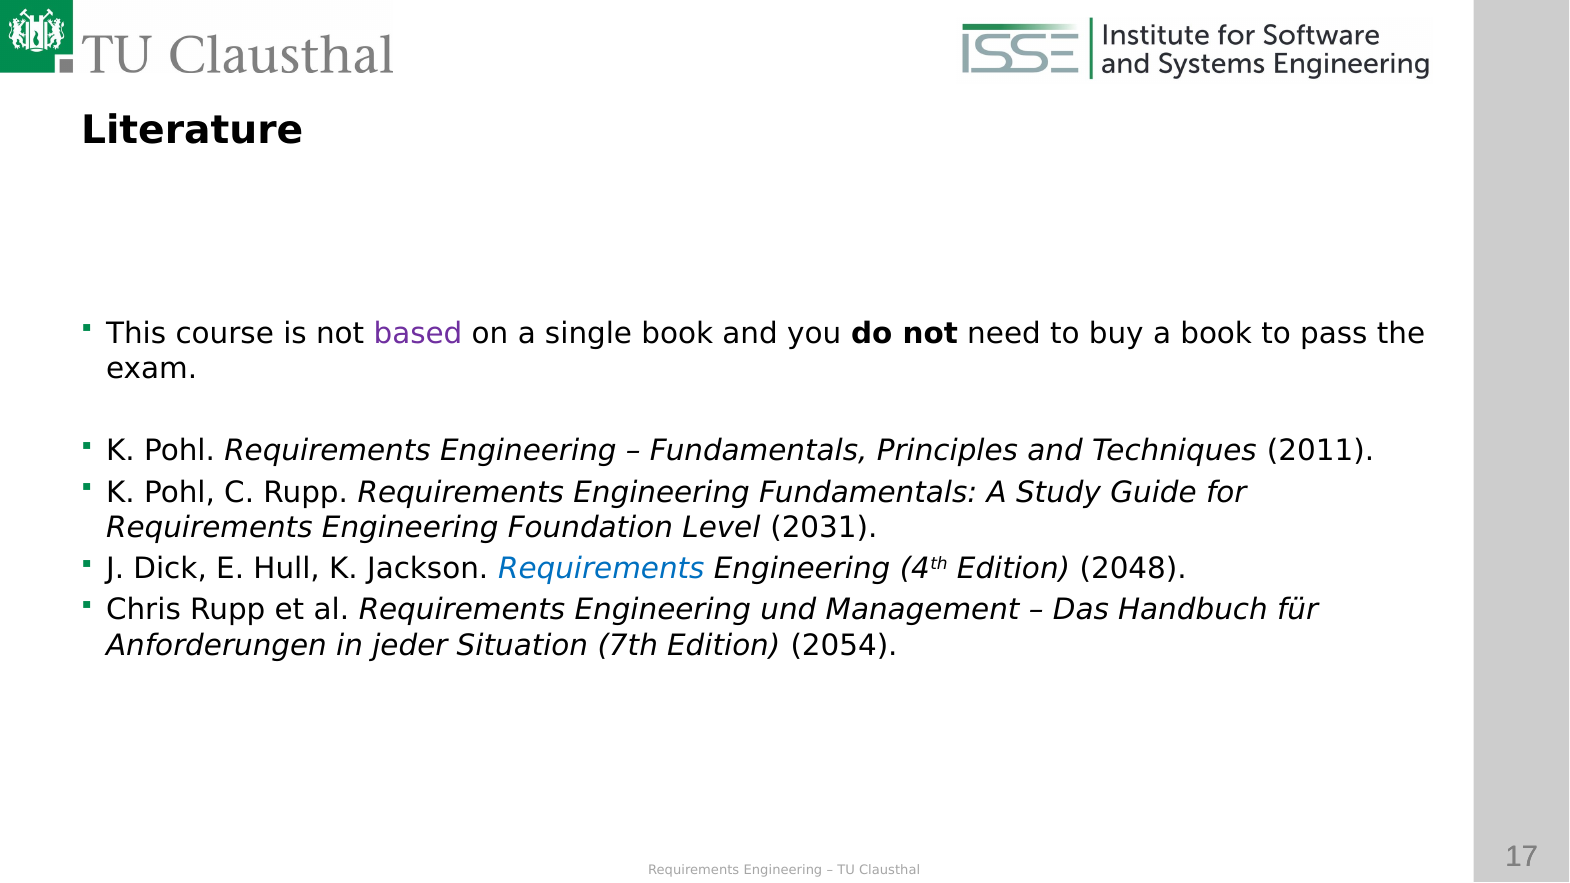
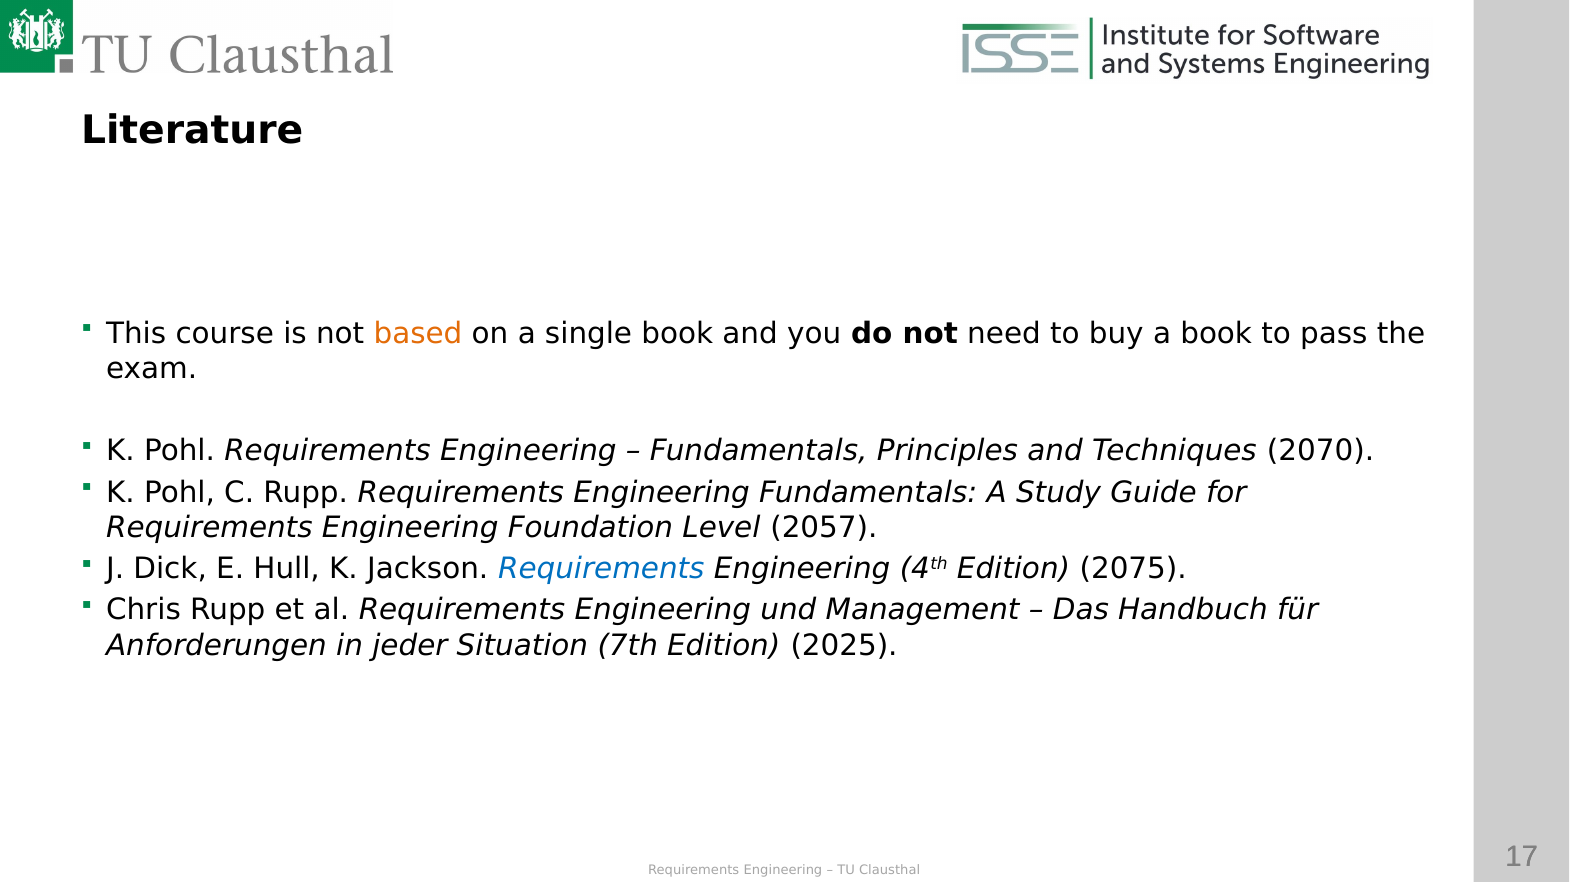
based colour: purple -> orange (418, 333)
2011: 2011 -> 2070 (1321, 451)
2031: 2031 -> 2057 (824, 528)
2048: 2048 -> 2075 (1133, 569)
2054: 2054 -> 2025 (844, 645)
